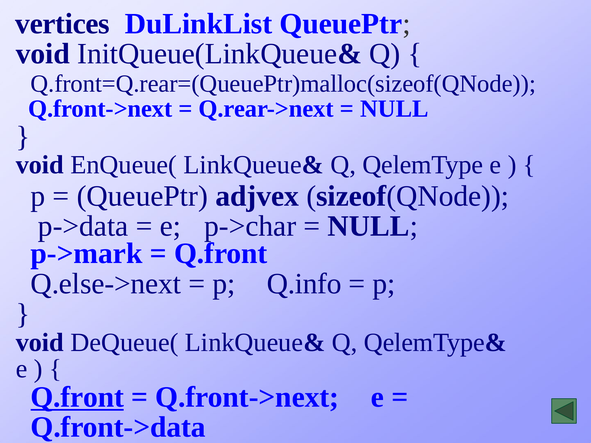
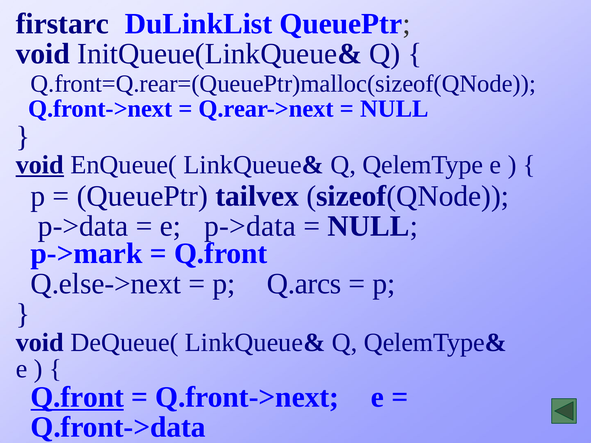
vertices: vertices -> firstarc (62, 24)
void underline: none -> present (40, 165)
adjvex: adjvex -> tailvex (257, 196)
e p->char: p->char -> p->data (250, 226)
Q.info: Q.info -> Q.arcs (304, 284)
